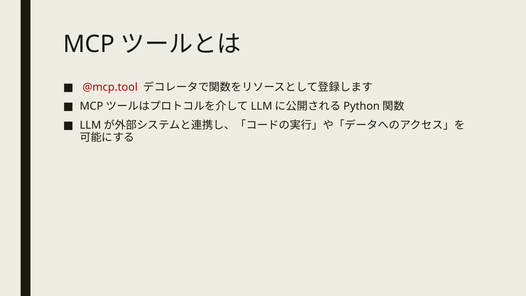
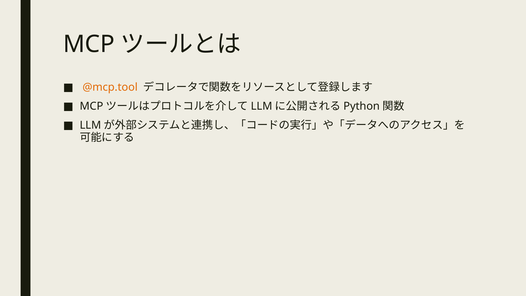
@mcp.tool colour: red -> orange (110, 87)
